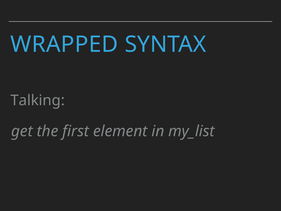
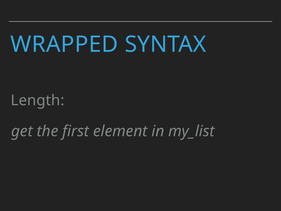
Talking: Talking -> Length (38, 100)
